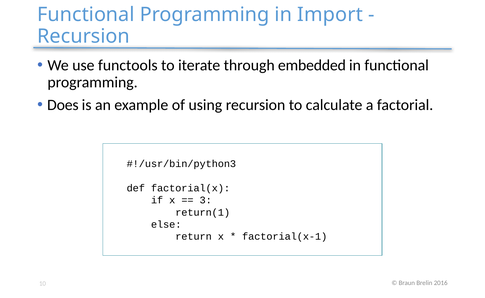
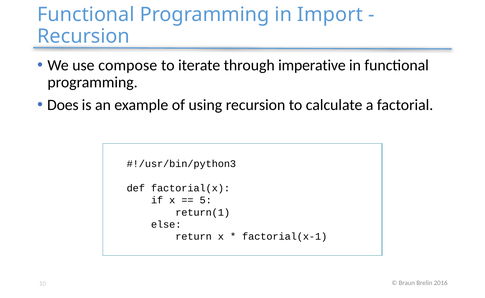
functools: functools -> compose (128, 65)
embedded: embedded -> imperative (312, 65)
3: 3 -> 5 (206, 200)
